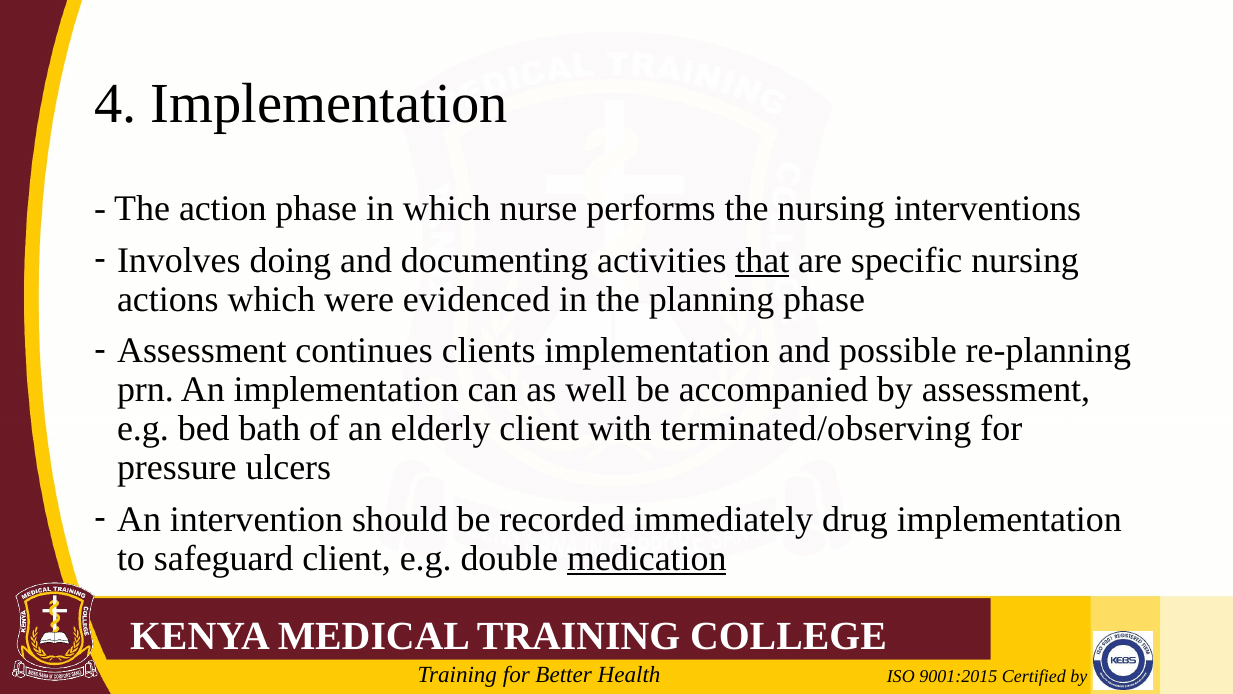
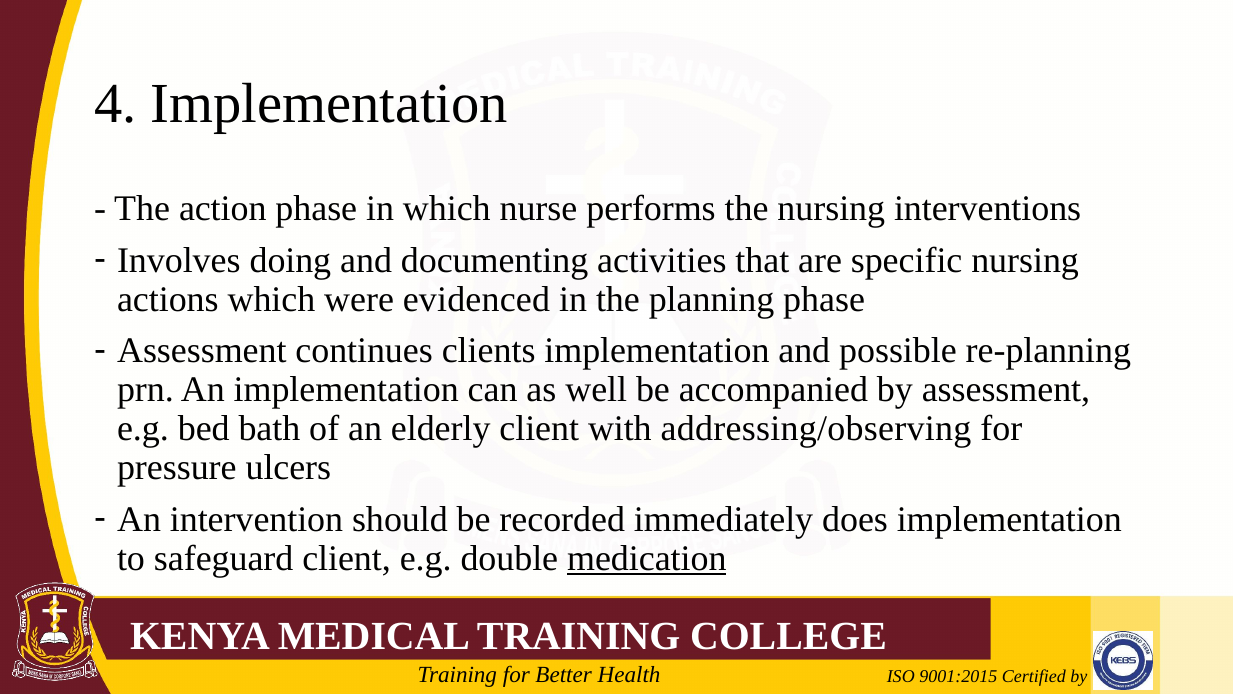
that underline: present -> none (762, 260)
terminated/observing: terminated/observing -> addressing/observing (816, 428)
drug: drug -> does (855, 519)
